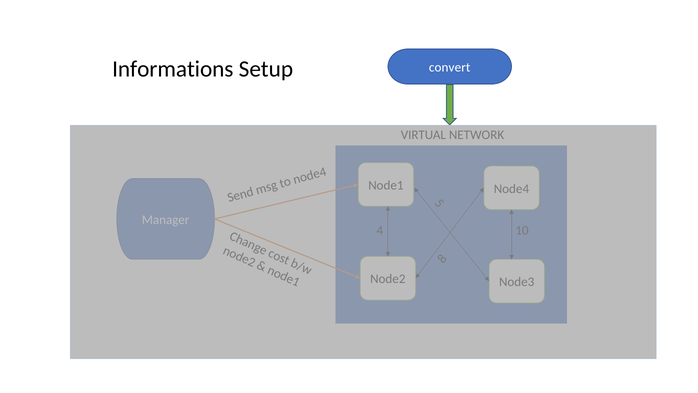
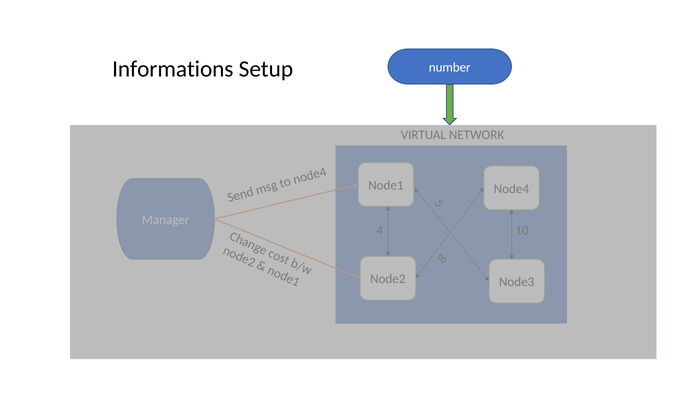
convert: convert -> number (450, 67)
